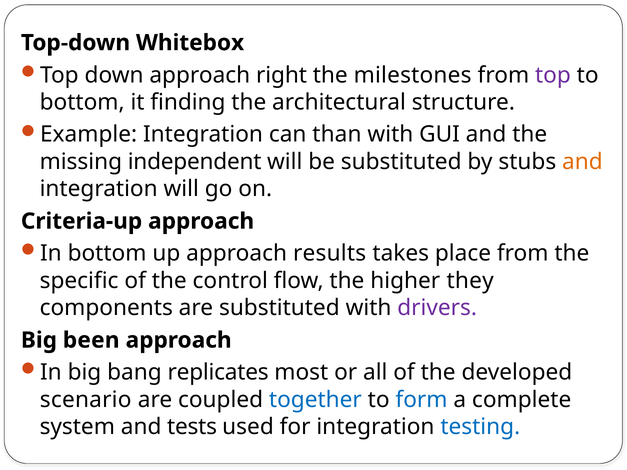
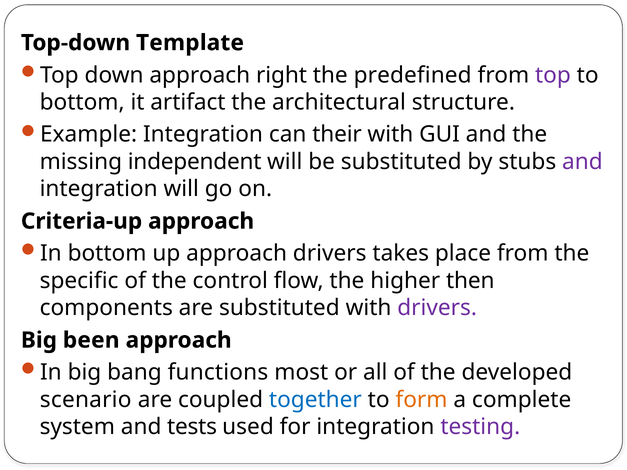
Whitebox: Whitebox -> Template (190, 43)
milestones: milestones -> predefined (413, 75)
finding: finding -> artifact (188, 102)
than: than -> their (337, 135)
and colour: orange -> purple (582, 162)
approach results: results -> drivers (330, 254)
they: they -> then (470, 281)
replicates: replicates -> functions (218, 373)
form colour: blue -> orange (421, 400)
testing colour: blue -> purple (480, 427)
